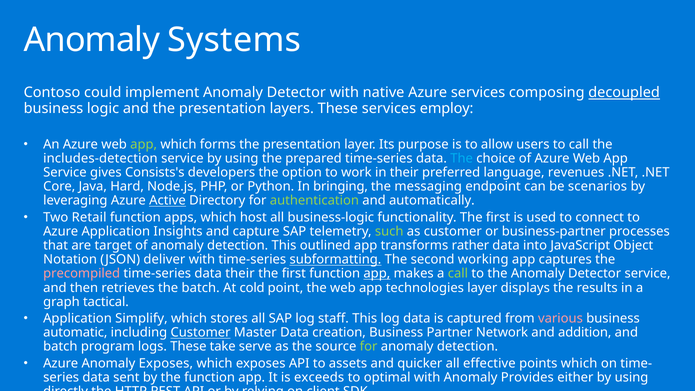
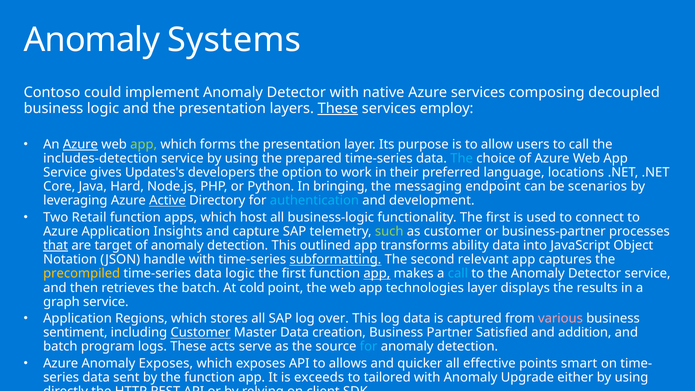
decoupled underline: present -> none (624, 93)
These underline: none -> present (338, 108)
Azure underline: none -> present (80, 144)
Consists's: Consists's -> Updates's (155, 172)
revenues: revenues -> locations (576, 172)
authentication colour: light green -> light blue (314, 201)
automatically: automatically -> development (432, 201)
that underline: none -> present (56, 245)
rather: rather -> ability (470, 245)
deliver: deliver -> handle (164, 260)
working: working -> relevant (483, 260)
precompiled colour: pink -> yellow (82, 274)
data their: their -> logic (240, 274)
call colour: light green -> light blue (458, 274)
graph tactical: tactical -> service (106, 302)
Simplify: Simplify -> Regions (141, 318)
staff: staff -> over (333, 318)
automatic: automatic -> sentiment (75, 332)
Network: Network -> Satisfied (502, 332)
take: take -> acts (223, 347)
for colour: light green -> light blue (369, 347)
assets: assets -> allows (348, 363)
points which: which -> smart (579, 363)
optimal: optimal -> tailored (387, 377)
Provides: Provides -> Upgrade (527, 377)
